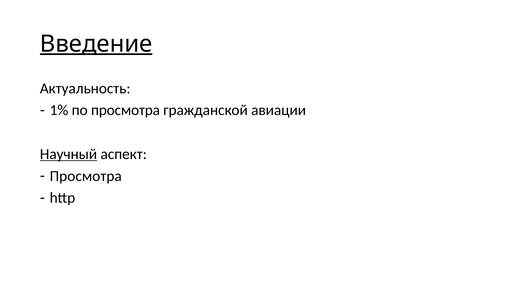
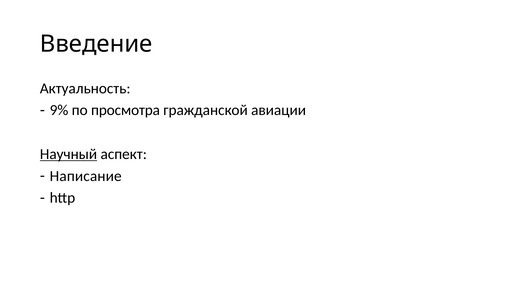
Введение underline: present -> none (96, 44)
1%: 1% -> 9% (59, 110)
Просмотра: Просмотра -> Написание (86, 176)
